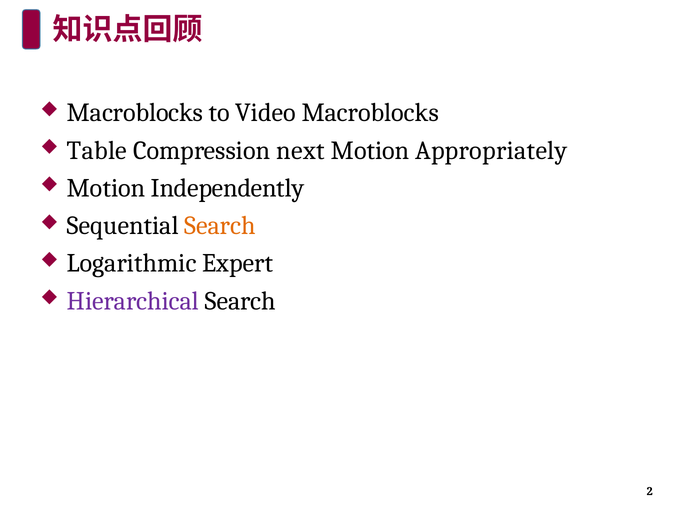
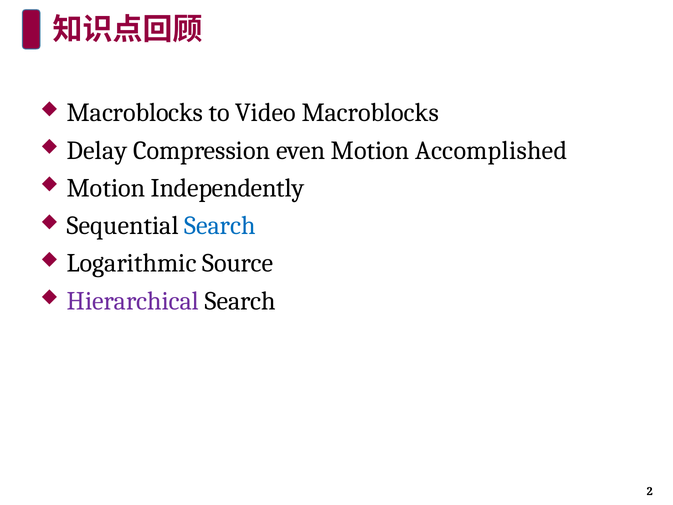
Table: Table -> Delay (97, 150)
next: next -> even (301, 150)
Appropriately: Appropriately -> Accomplished (491, 150)
Search colour: orange -> blue (220, 226)
Expert: Expert -> Source (238, 263)
